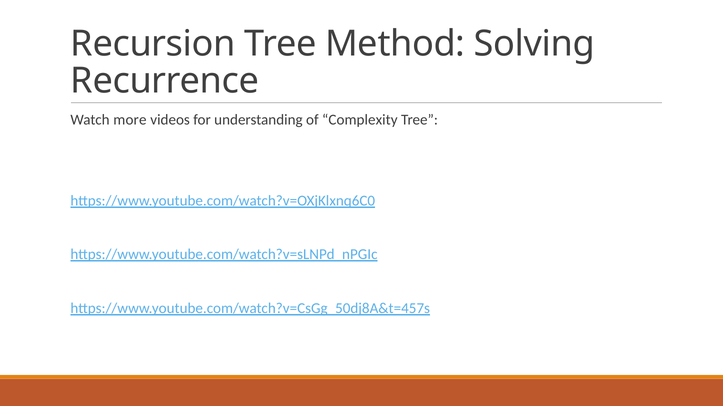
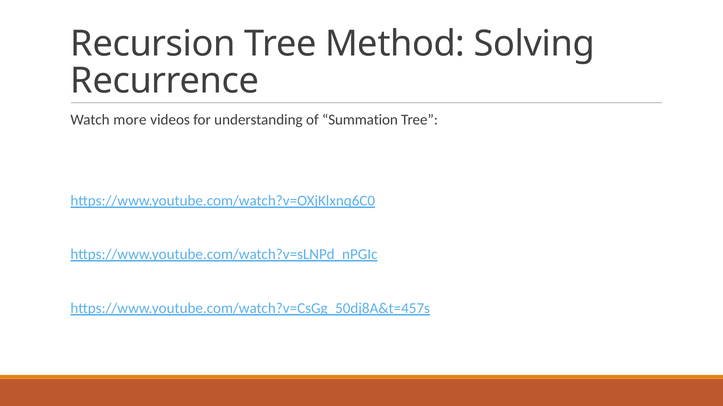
Complexity: Complexity -> Summation (360, 120)
